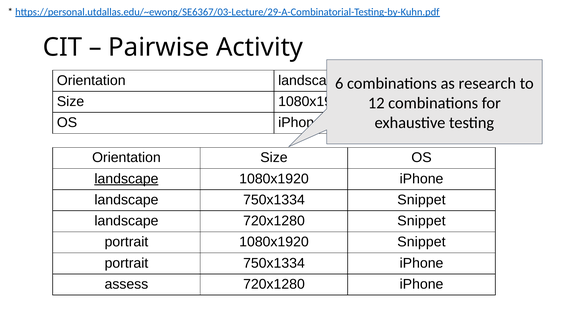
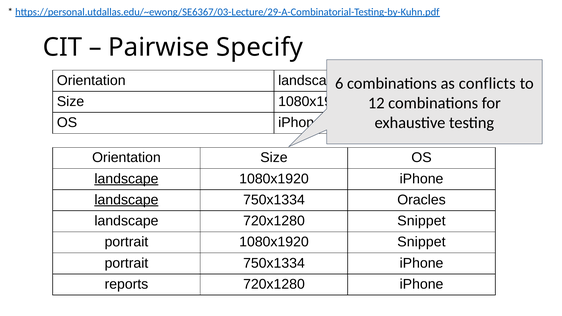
Activity: Activity -> Specify (259, 47)
research: research -> conflicts (487, 83)
landscape underline: none -> present (126, 200)
750x1334 Snippet: Snippet -> Oracles (422, 200)
assess: assess -> reports (126, 284)
